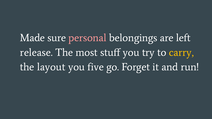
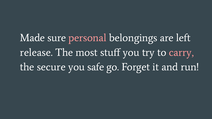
carry colour: yellow -> pink (181, 52)
layout: layout -> secure (51, 67)
five: five -> safe (96, 67)
